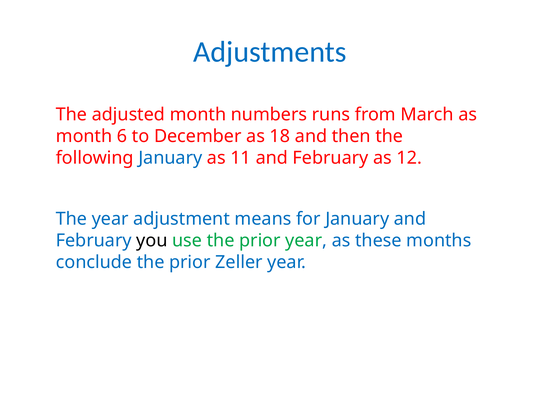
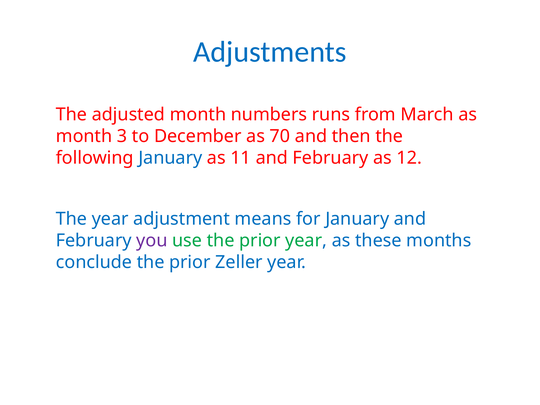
6: 6 -> 3 (122, 136)
18: 18 -> 70 (280, 136)
you colour: black -> purple (152, 241)
